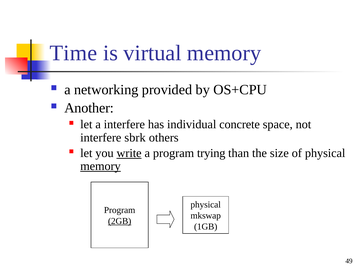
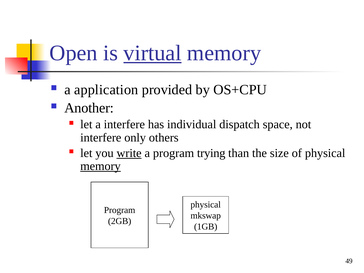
Time: Time -> Open (74, 53)
virtual underline: none -> present (152, 53)
networking: networking -> application (106, 90)
concrete: concrete -> dispatch (240, 124)
sbrk: sbrk -> only (135, 138)
2GB underline: present -> none (120, 221)
